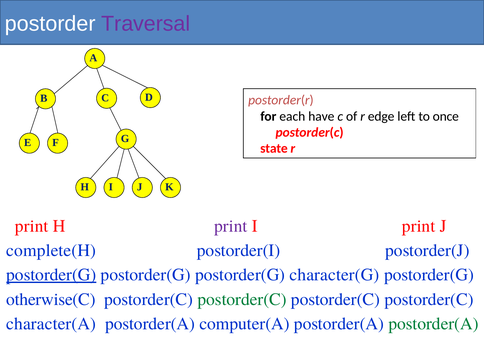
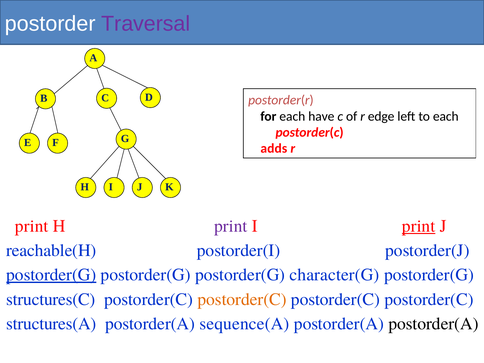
to once: once -> each (446, 116)
state: state -> adds (274, 149)
print underline: none -> present (419, 226)
complete(H: complete(H -> reachable(H (51, 250)
otherwise(C: otherwise(C -> structures(C (51, 299)
postorder(C colour: green -> orange (242, 299)
character(A: character(A -> structures(A (51, 324)
computer(A: computer(A -> sequence(A (244, 324)
postorder(A colour: green -> black (433, 324)
